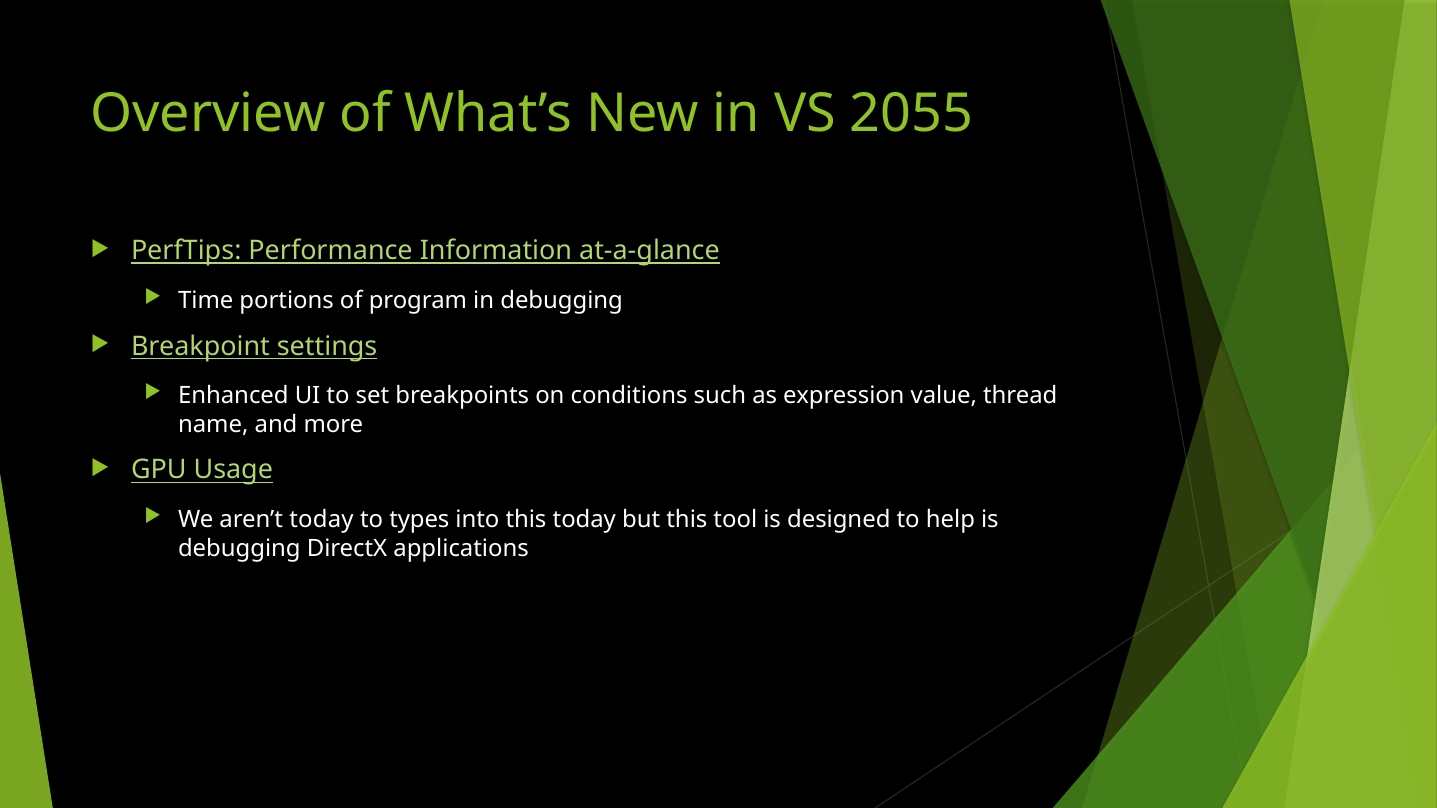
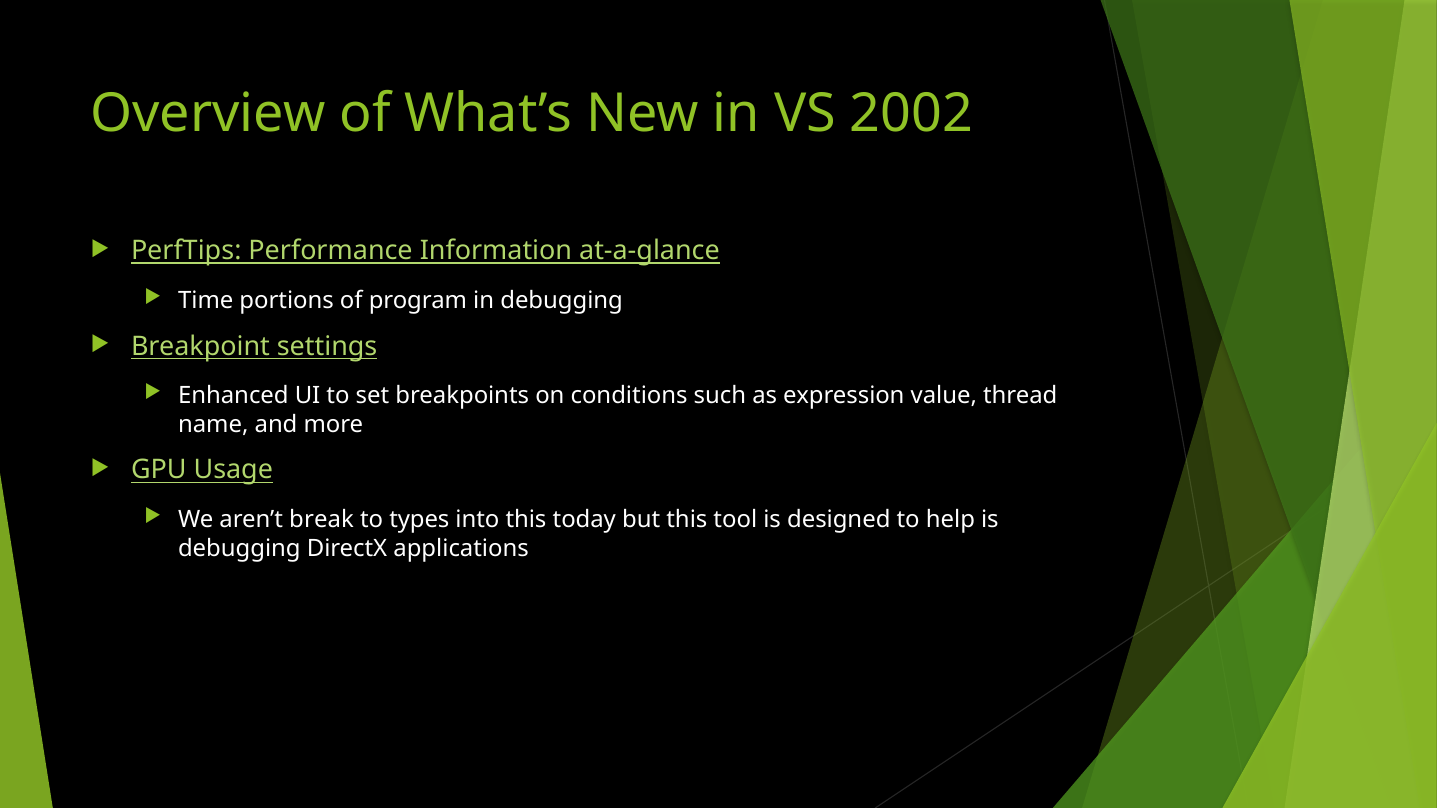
2055: 2055 -> 2002 (912, 113)
aren’t today: today -> break (322, 520)
